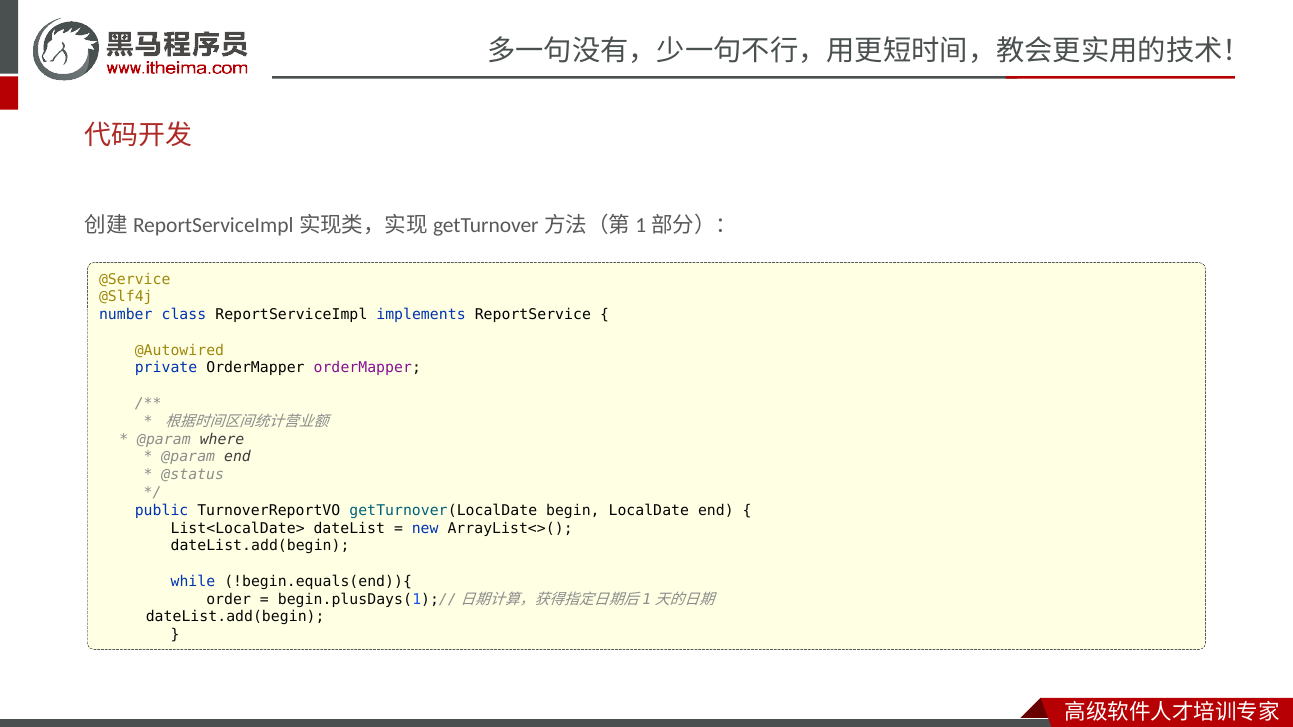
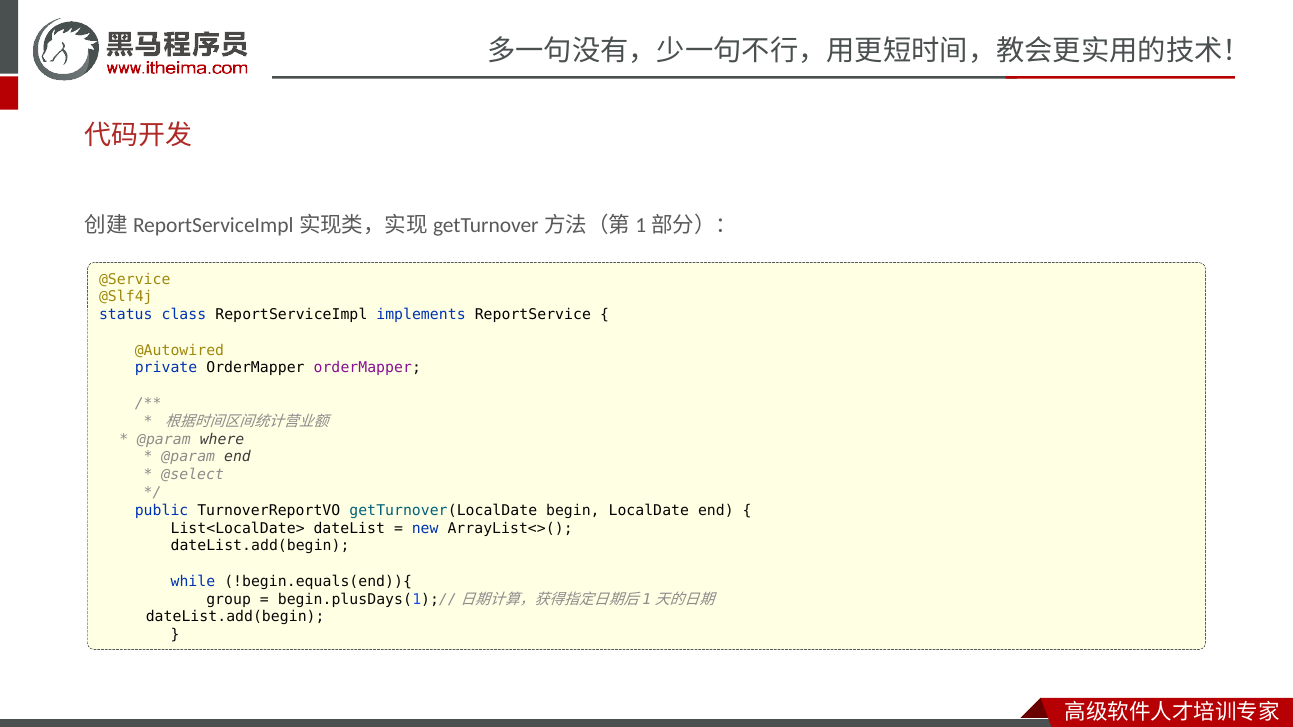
number: number -> status (126, 315)
@status: @status -> @select (193, 475)
order: order -> group (229, 600)
